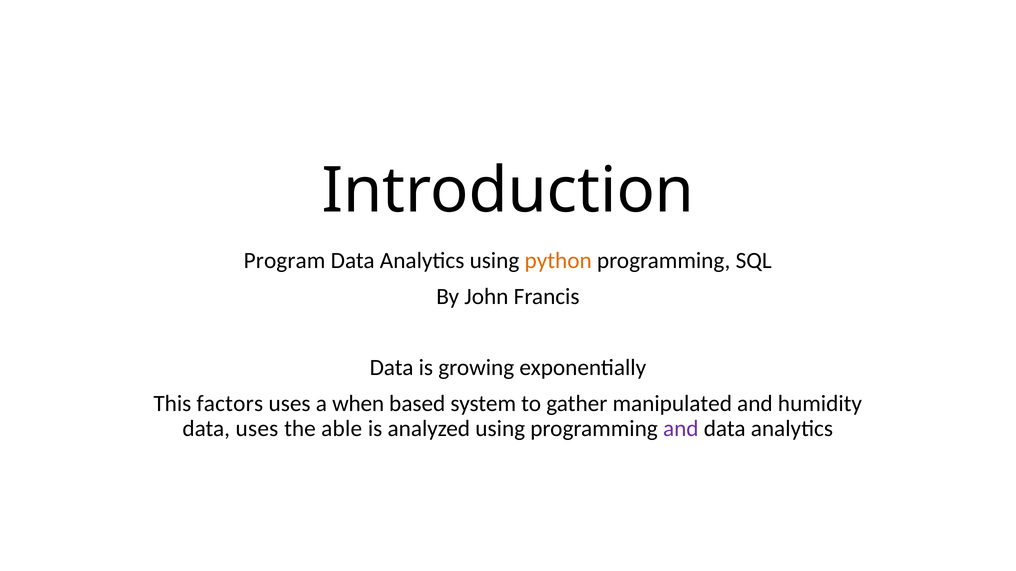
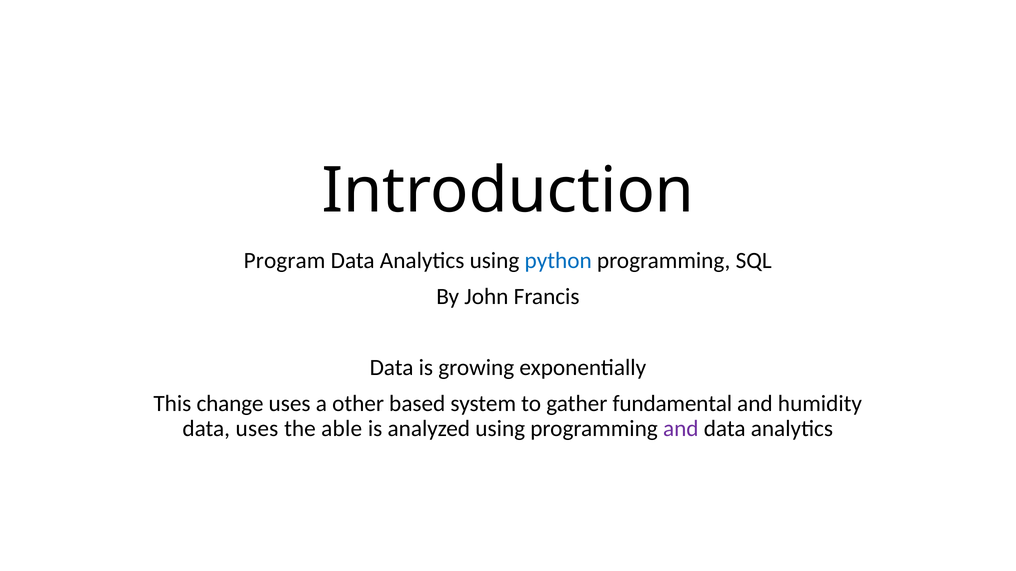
python colour: orange -> blue (558, 261)
factors: factors -> change (230, 404)
when: when -> other (358, 404)
manipulated: manipulated -> fundamental (672, 404)
